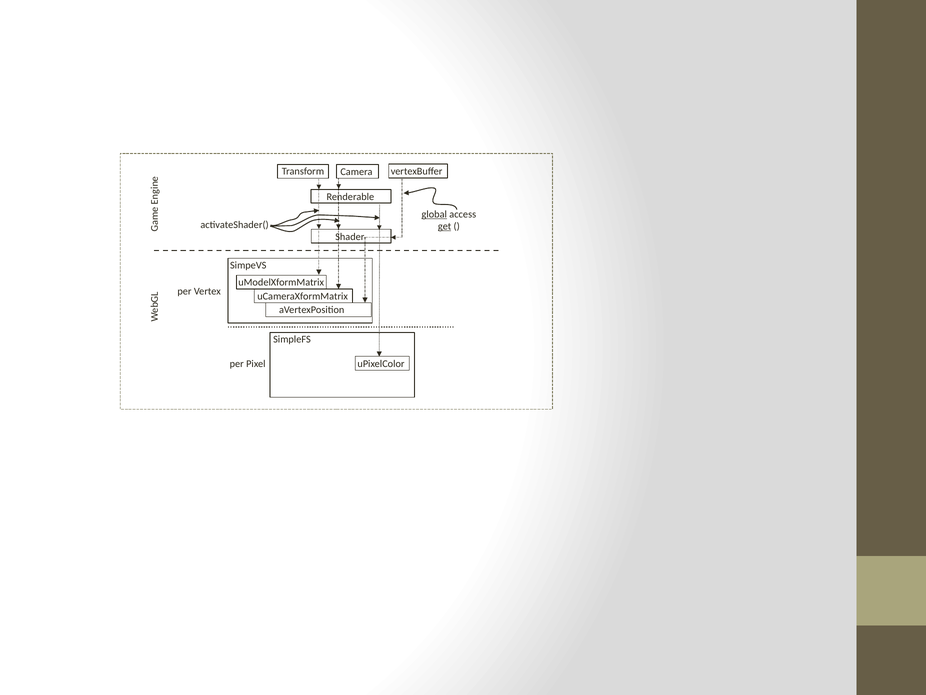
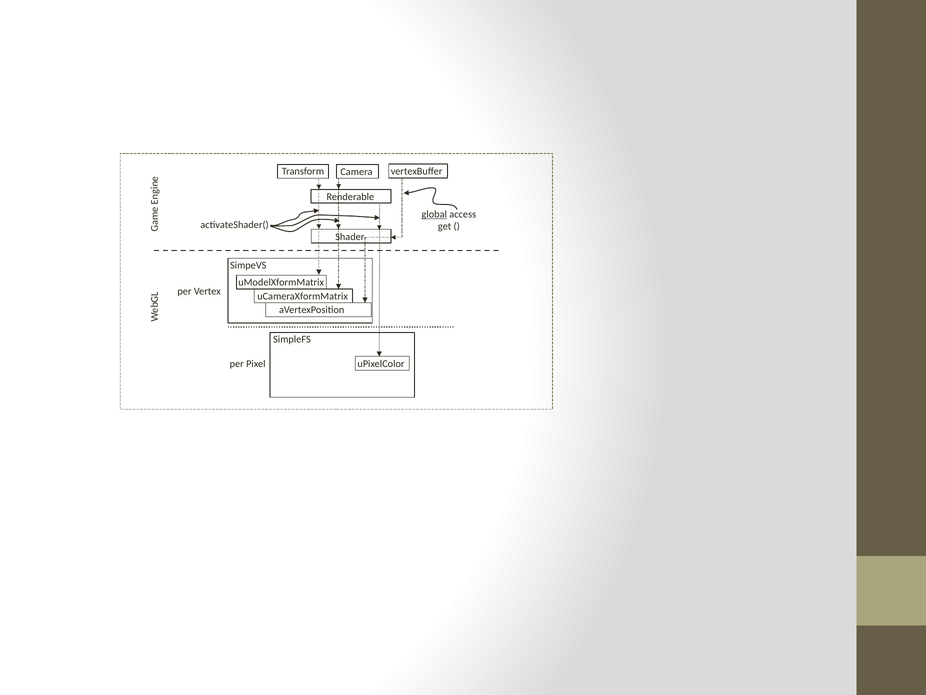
get underline: present -> none (445, 226)
